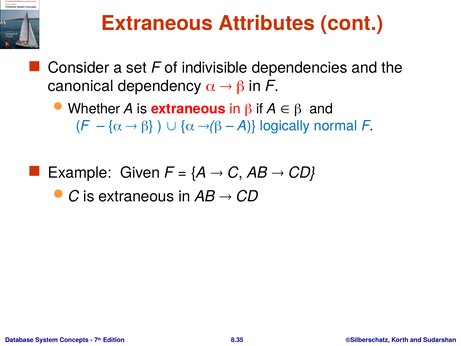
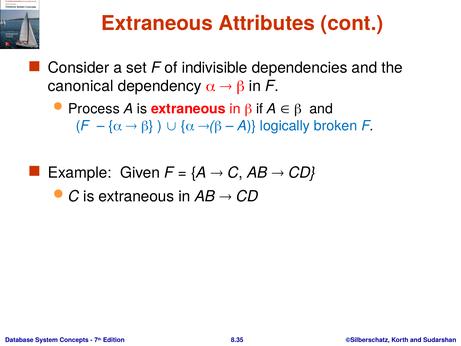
Whether: Whether -> Process (94, 109)
normal: normal -> broken (336, 126)
